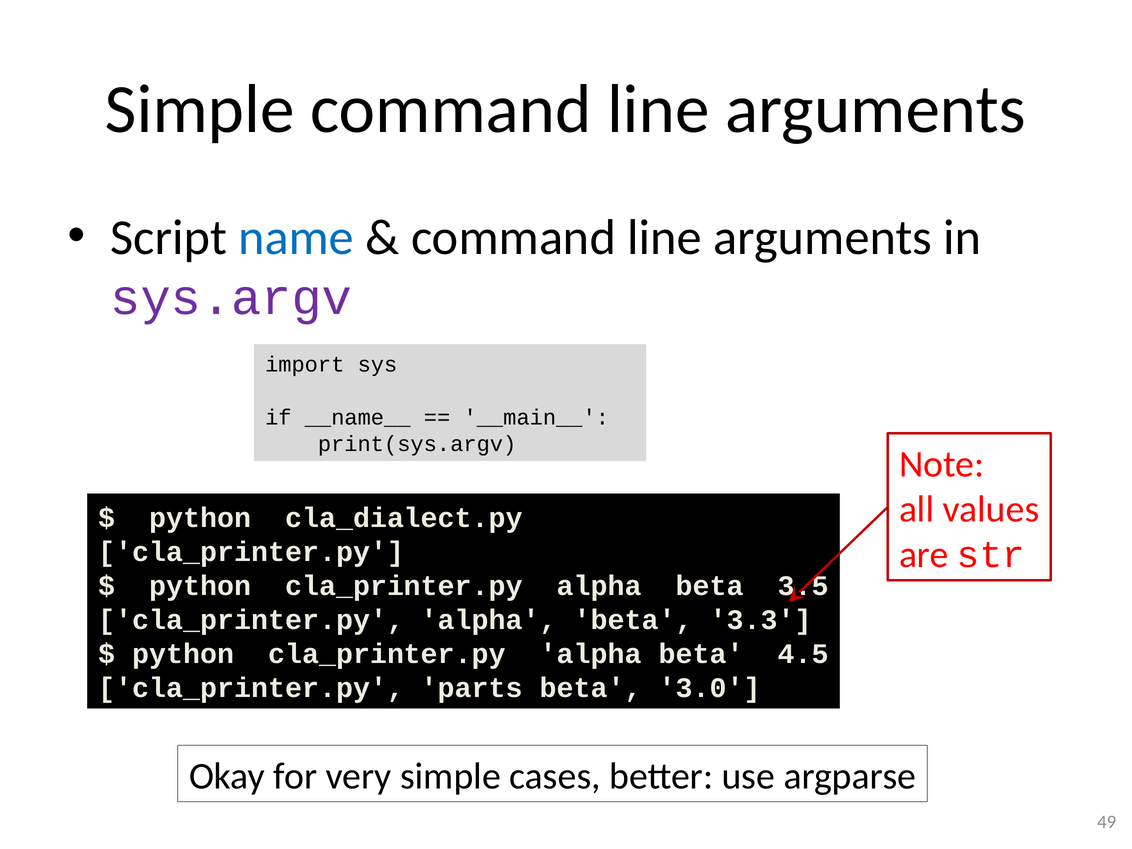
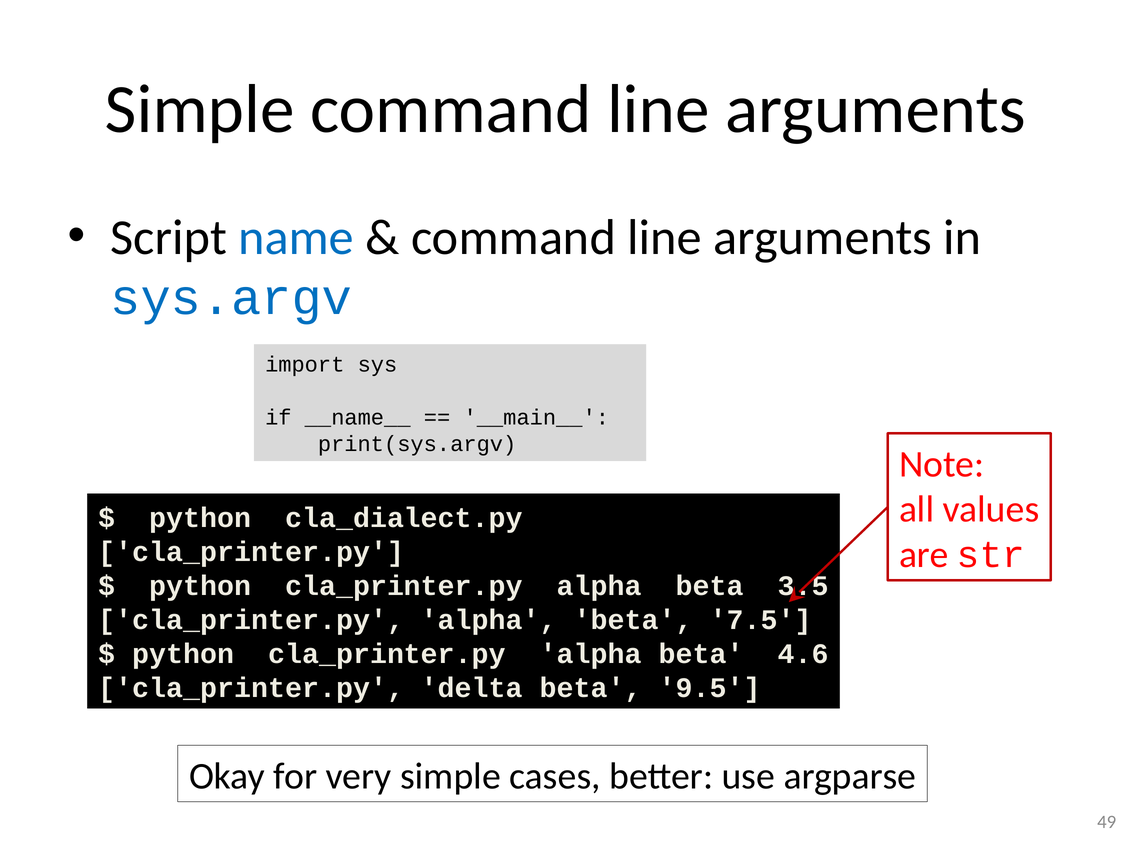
sys.argv colour: purple -> blue (231, 298)
3.3: 3.3 -> 7.5 (761, 620)
4.5: 4.5 -> 4.6 (803, 654)
parts: parts -> delta (472, 688)
3.0: 3.0 -> 9.5 (710, 688)
